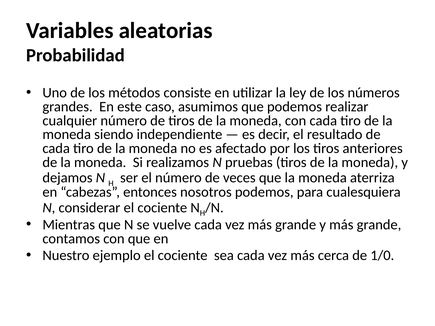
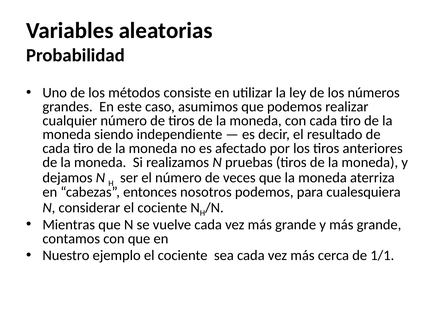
1/0: 1/0 -> 1/1 (382, 256)
